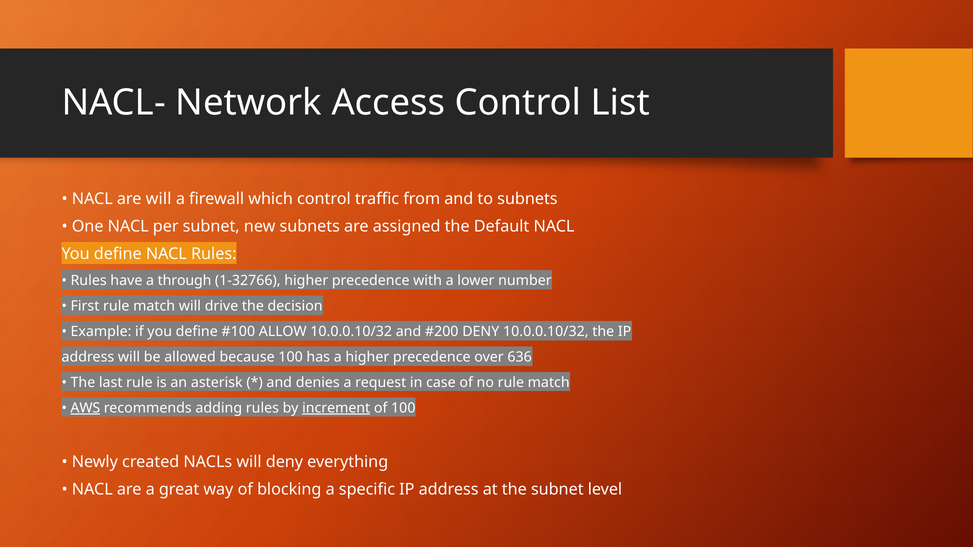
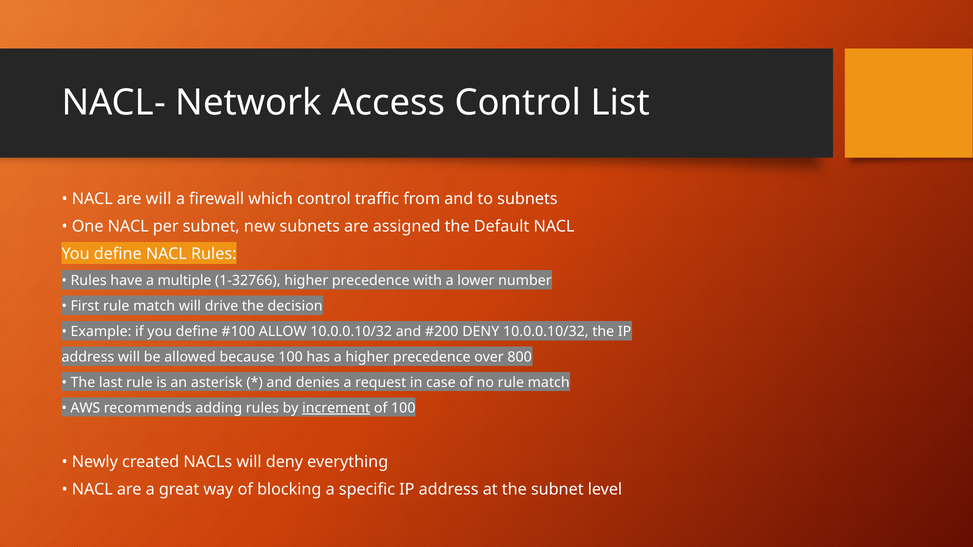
through: through -> multiple (185, 281)
636: 636 -> 800 (520, 357)
AWS underline: present -> none (85, 408)
